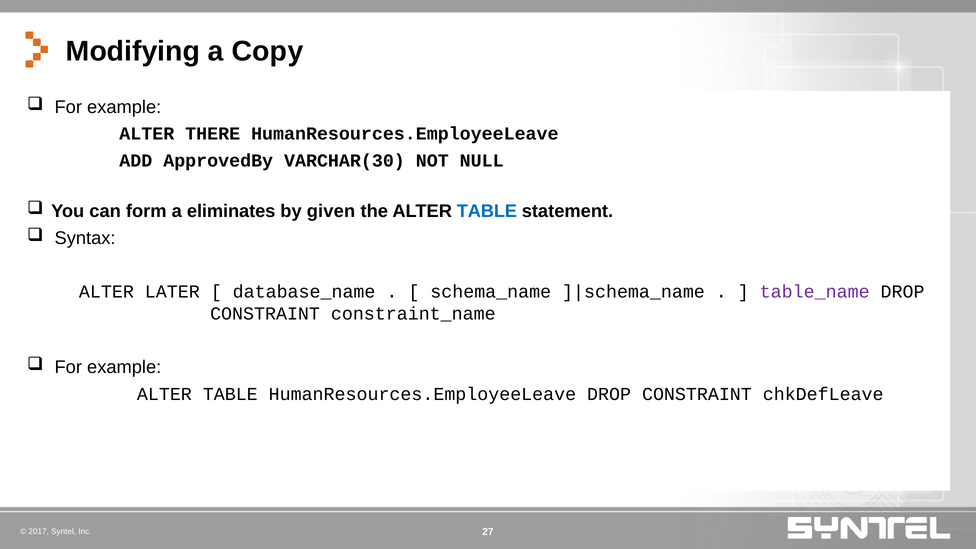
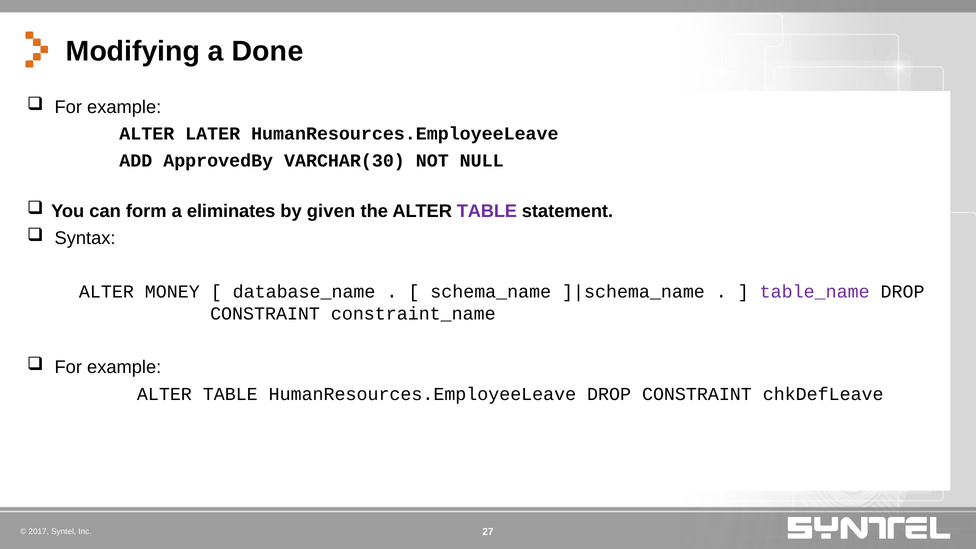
Copy: Copy -> Done (267, 52)
THERE: THERE -> LATER (213, 134)
TABLE colour: blue -> purple (487, 211)
LATER: LATER -> MONEY (172, 292)
